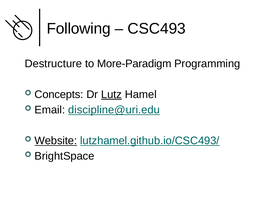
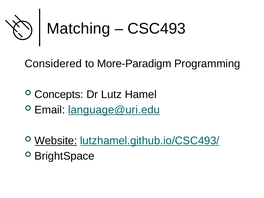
Following: Following -> Matching (78, 29)
Destructure: Destructure -> Considered (53, 64)
Lutz underline: present -> none (111, 94)
discipline@uri.edu: discipline@uri.edu -> language@uri.edu (114, 110)
